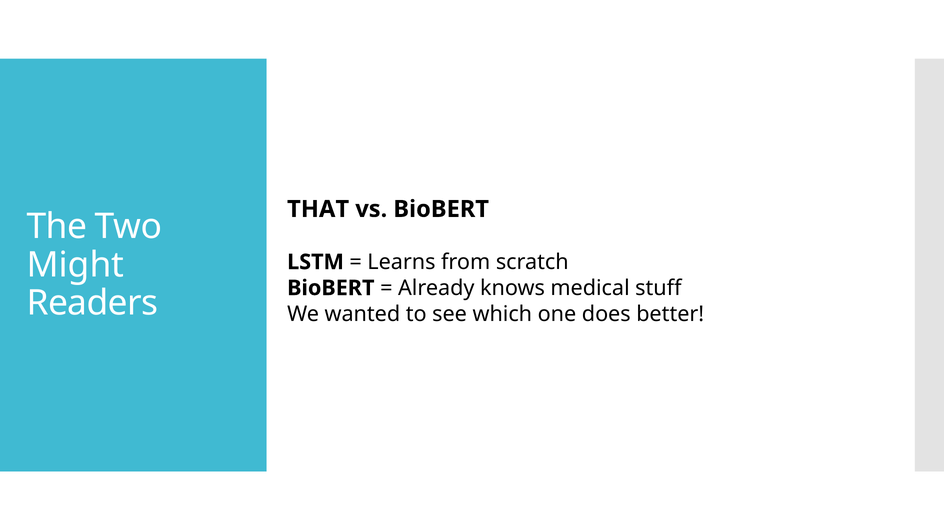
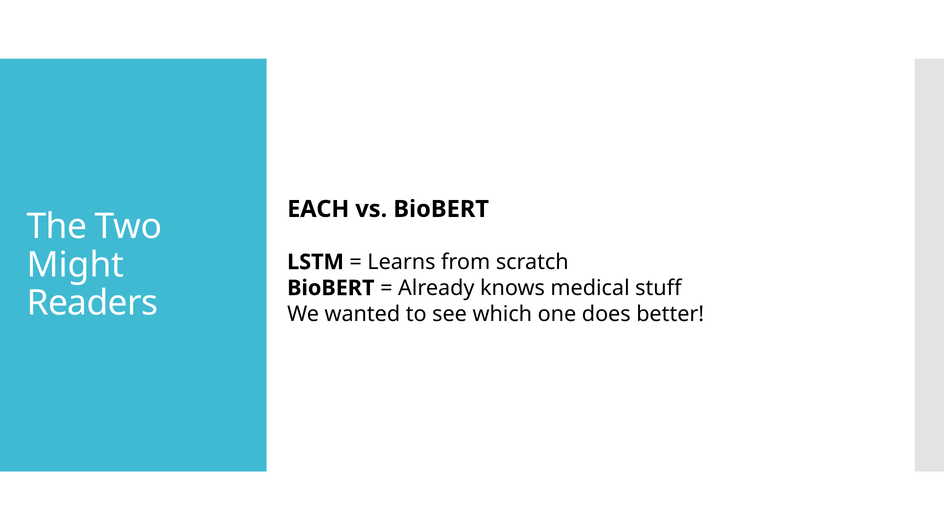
THAT: THAT -> EACH (318, 209)
